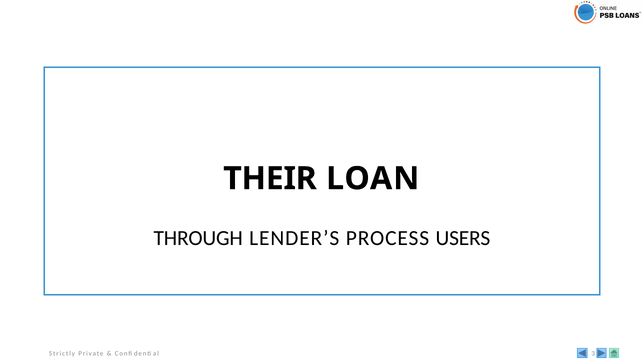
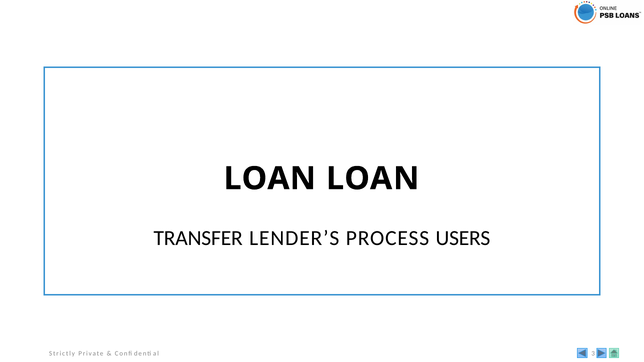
THEIR: THEIR -> LOAN (270, 179)
THROUGH: THROUGH -> TRANSFER (198, 238)
